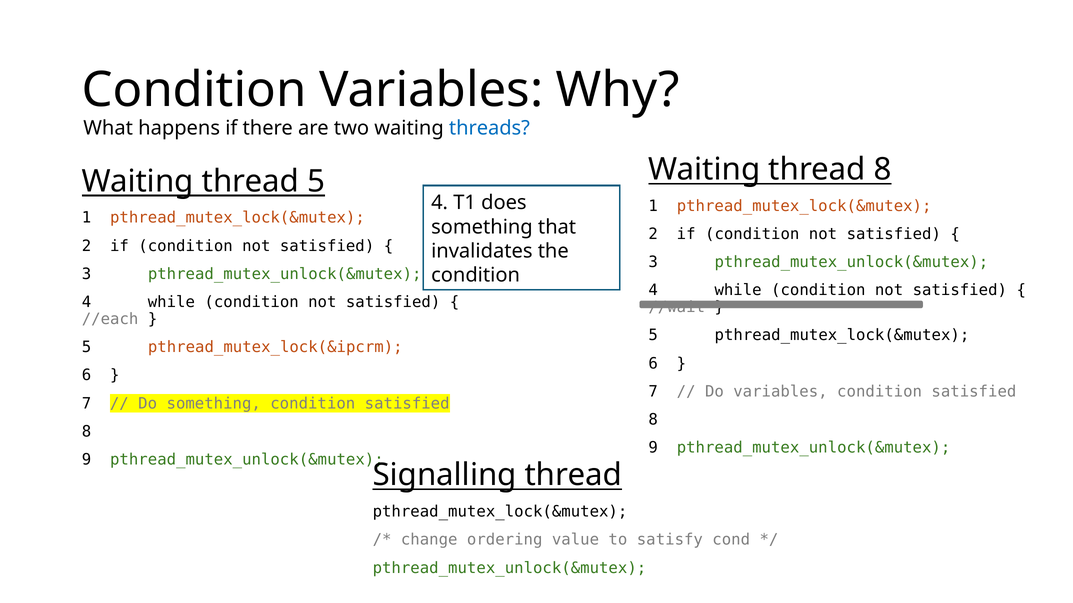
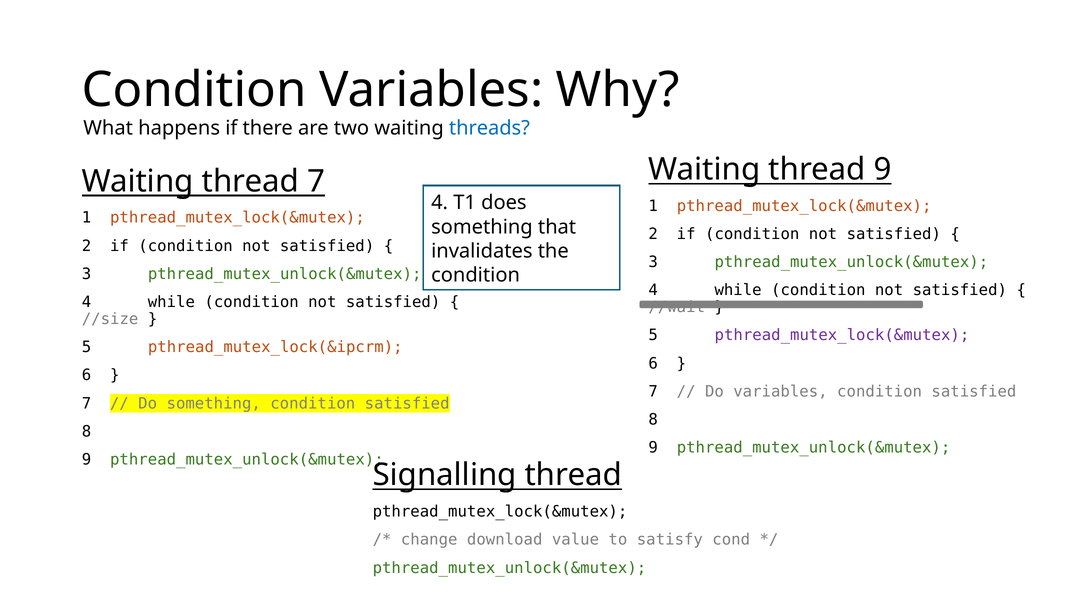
thread 8: 8 -> 9 (883, 169)
thread 5: 5 -> 7 (316, 181)
//each: //each -> //size (110, 319)
pthread_mutex_lock(&mutex colour: black -> purple (842, 336)
ordering: ordering -> download (505, 540)
